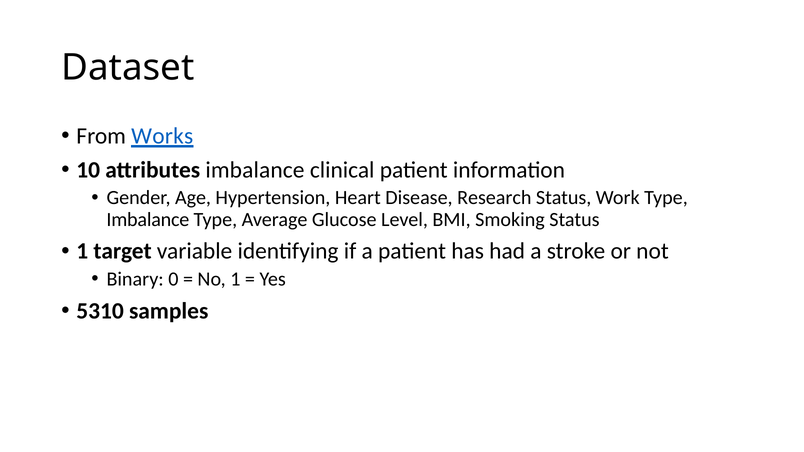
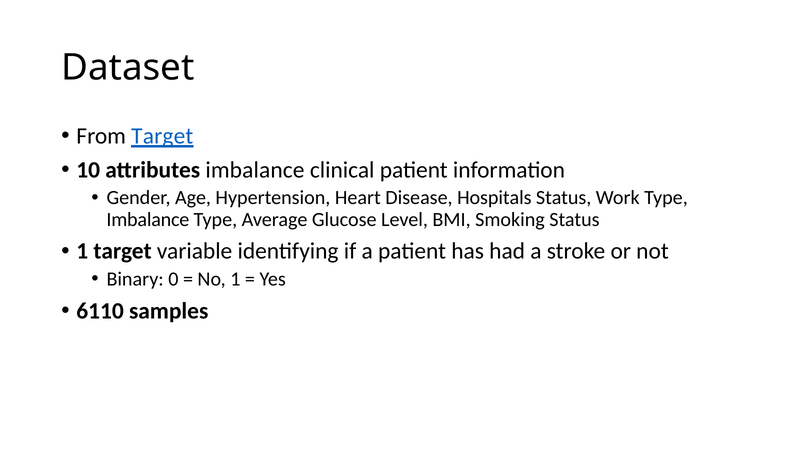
From Works: Works -> Target (162, 136)
Research: Research -> Hospitals (494, 198)
5310: 5310 -> 6110 (100, 311)
